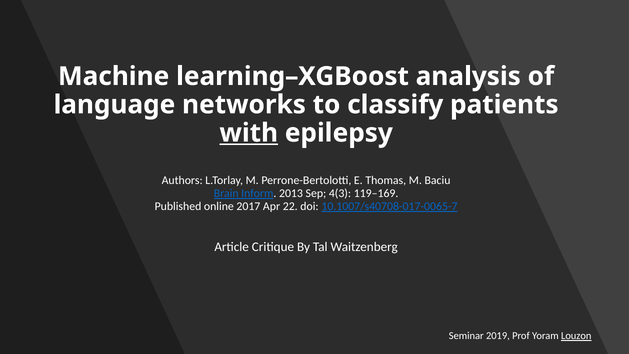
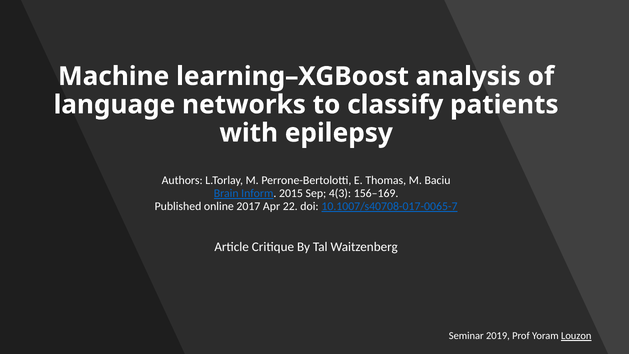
with underline: present -> none (249, 133)
2013: 2013 -> 2015 (291, 193)
119–169: 119–169 -> 156–169 (376, 193)
